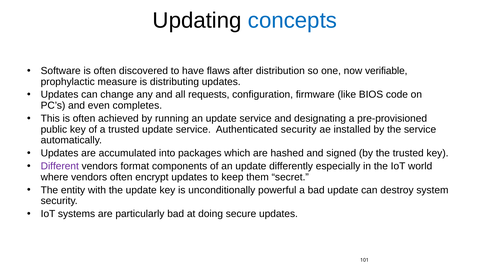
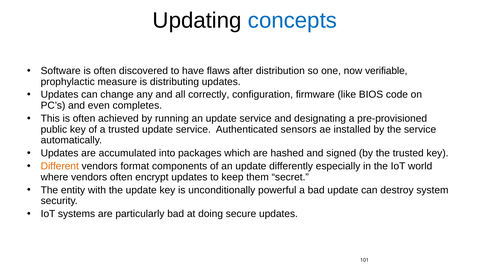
requests: requests -> correctly (209, 95)
Authenticated security: security -> sensors (299, 130)
Different colour: purple -> orange (60, 166)
